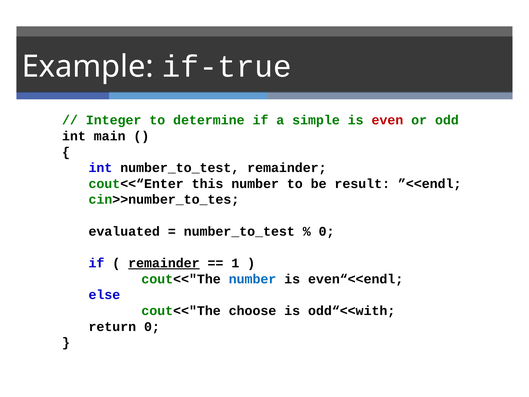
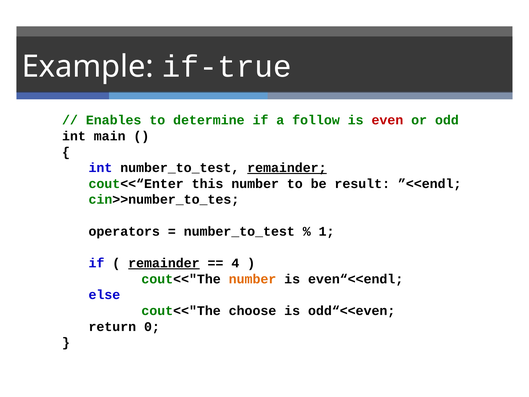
Integer: Integer -> Enables (114, 120)
simple: simple -> follow (316, 120)
remainder underline: none -> present (287, 168)
evaluated: evaluated -> operators (124, 231)
0: 0 -> 1 (327, 231)
1: 1 -> 4 (235, 263)
number colour: blue -> orange (253, 279)
odd“<<with: odd“<<with -> odd“<<even (352, 311)
